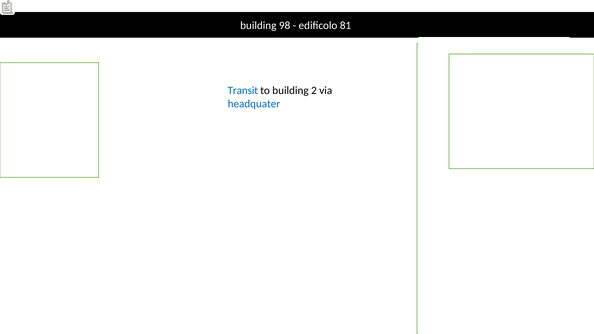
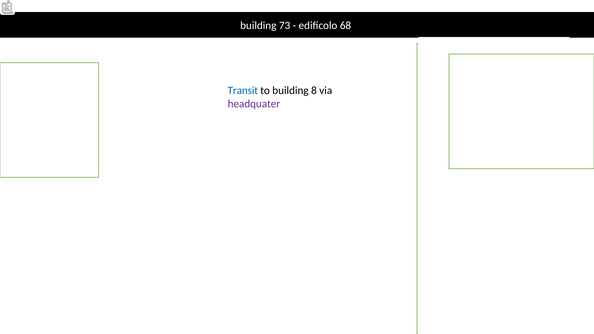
98: 98 -> 73 (285, 26)
81: 81 -> 68 (345, 26)
2: 2 -> 8 (314, 91)
headquater colour: blue -> purple (254, 104)
